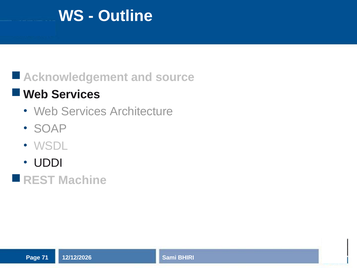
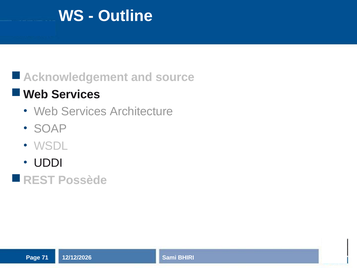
Machine: Machine -> Possède (82, 180)
